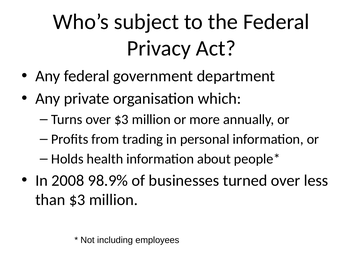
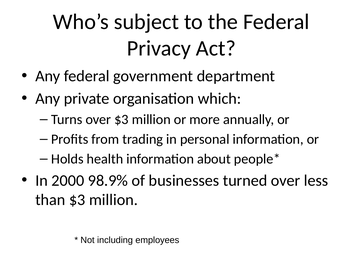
2008: 2008 -> 2000 (68, 181)
